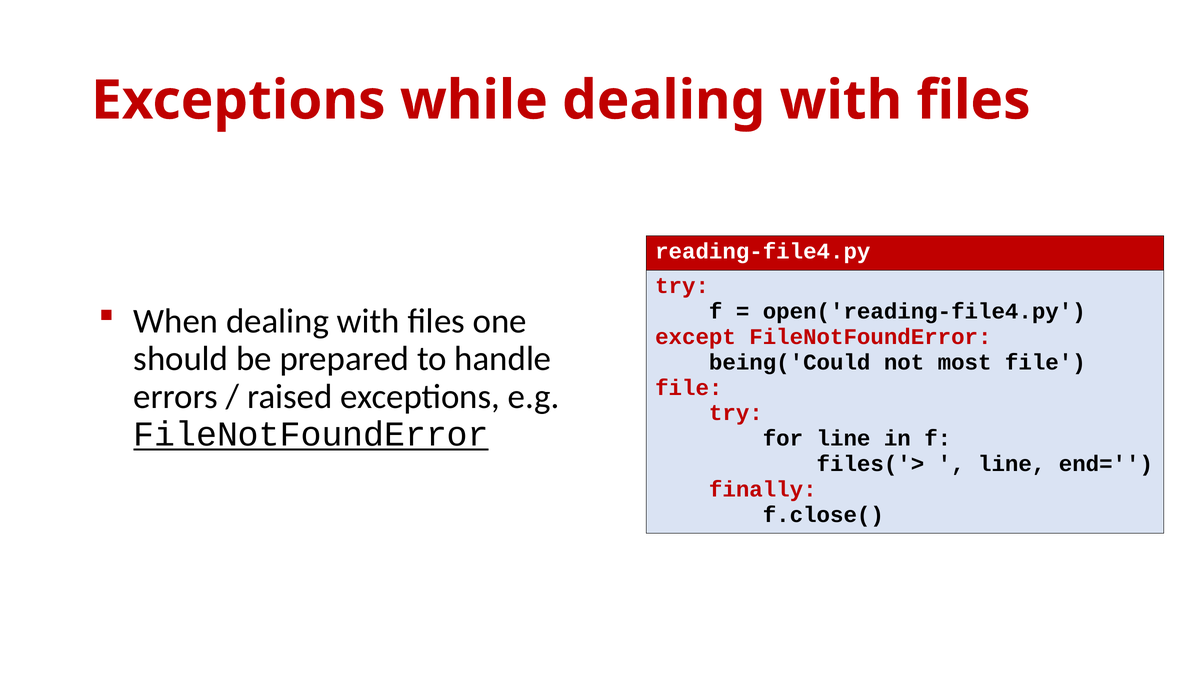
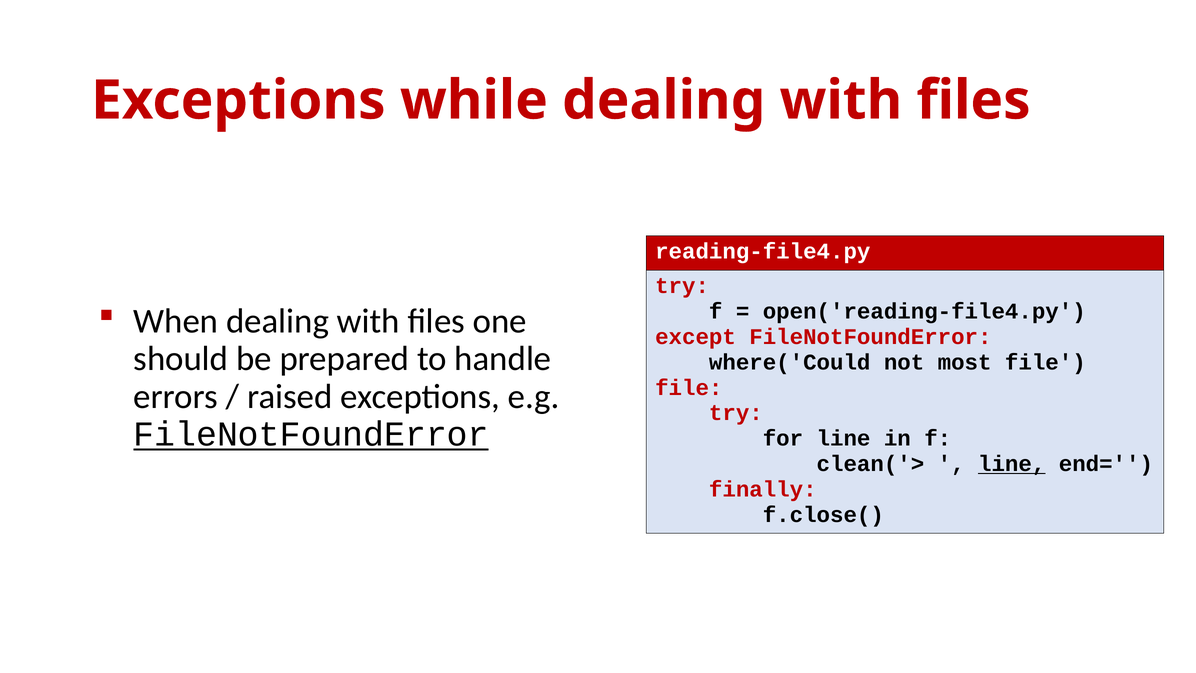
being('Could: being('Could -> where('Could (790, 362)
files('>: files('> -> clean('> (870, 464)
line underline: none -> present (1012, 464)
